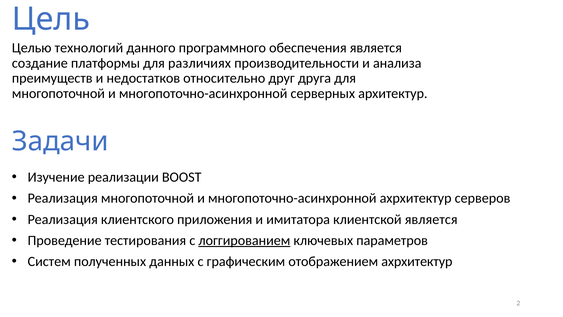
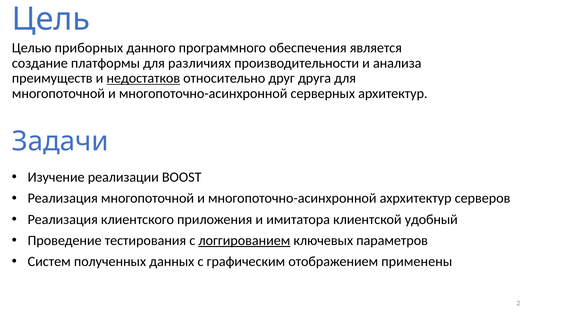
технологий: технологий -> приборных (89, 48)
недостатков underline: none -> present (143, 78)
клиентской является: является -> удобный (431, 219)
отображением ахрхитектур: ахрхитектур -> применены (417, 261)
